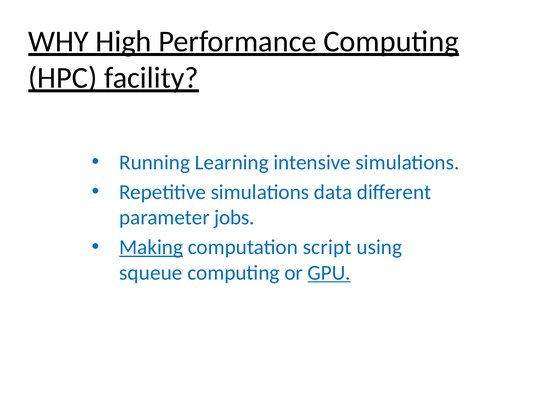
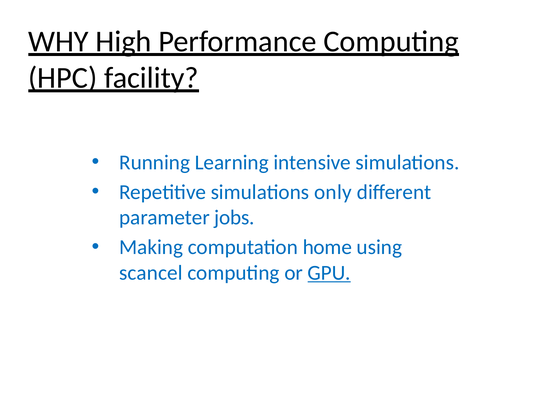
data: data -> only (333, 192)
Making underline: present -> none (151, 248)
script: script -> home (327, 248)
squeue: squeue -> scancel (151, 273)
